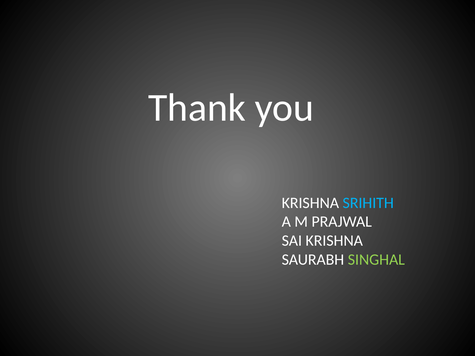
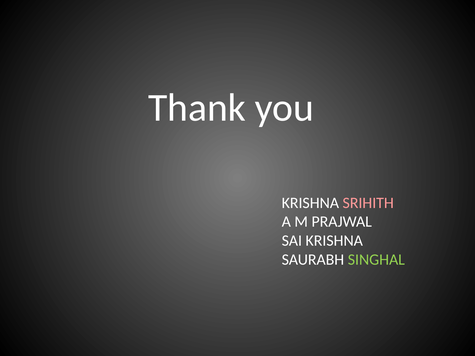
SRIHITH colour: light blue -> pink (368, 203)
